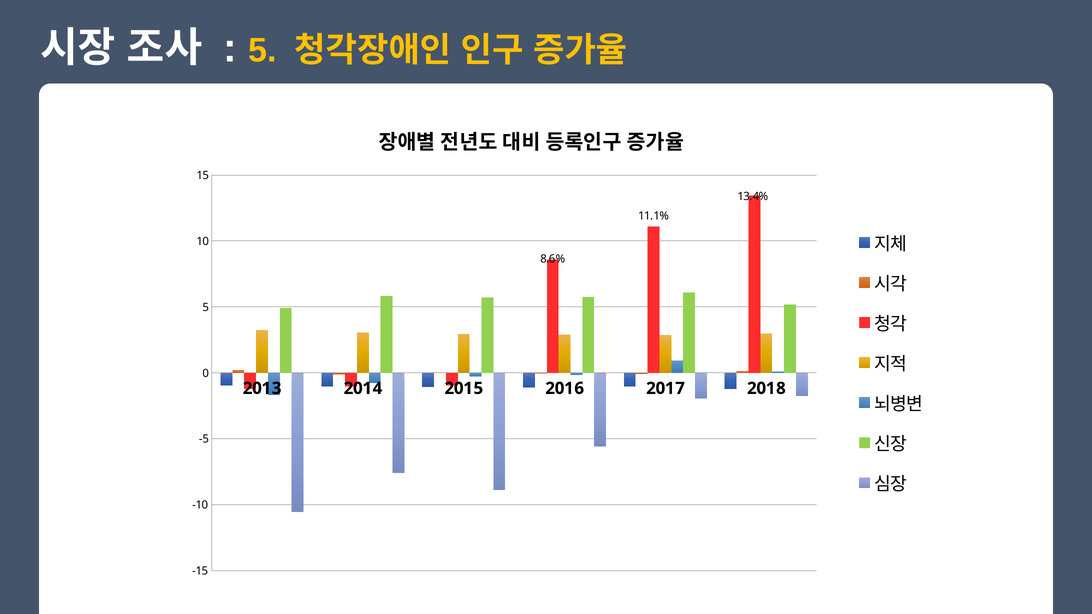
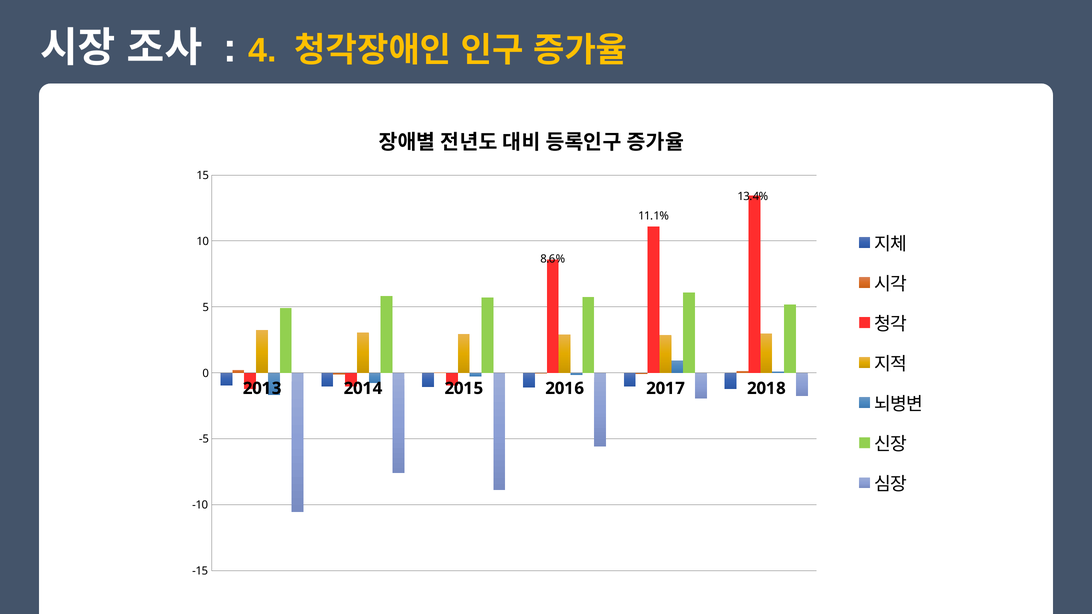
5: 5 -> 4 (263, 51)
